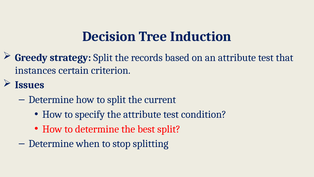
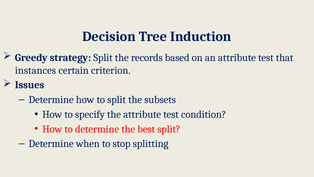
current: current -> subsets (160, 99)
